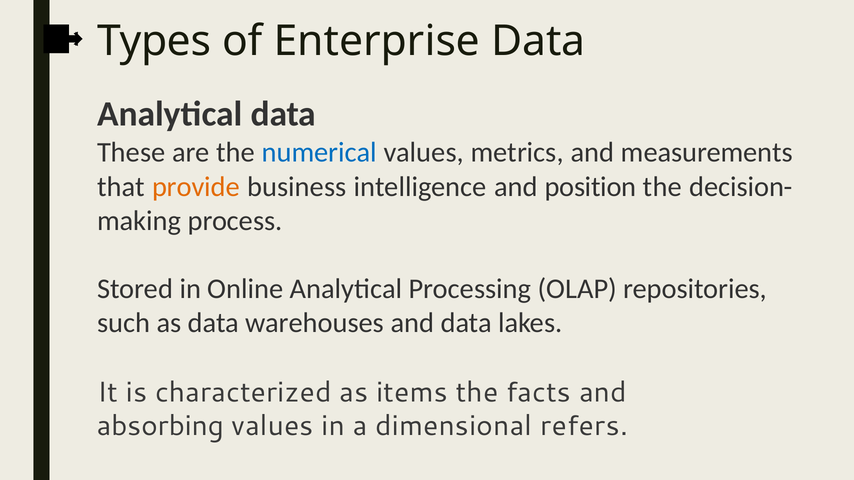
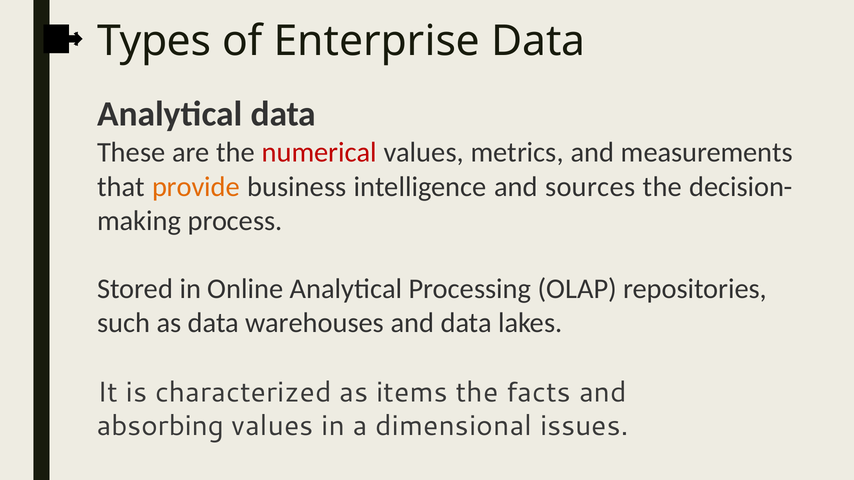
numerical colour: blue -> red (319, 153)
position: position -> sources (590, 187)
refers: refers -> issues (584, 426)
